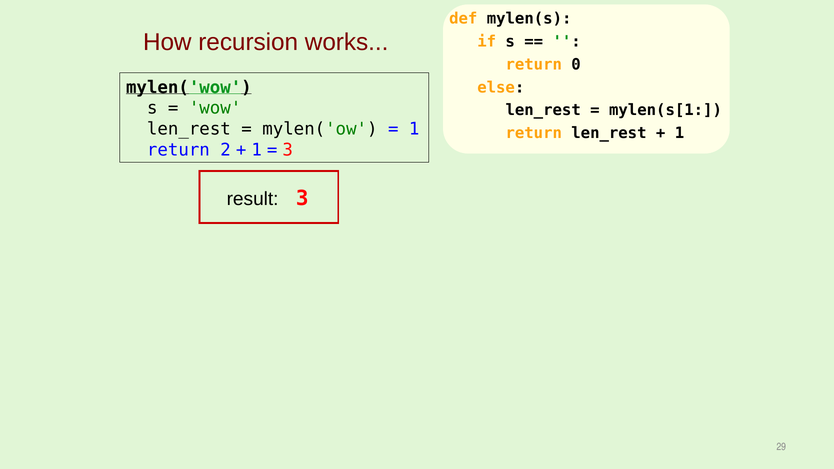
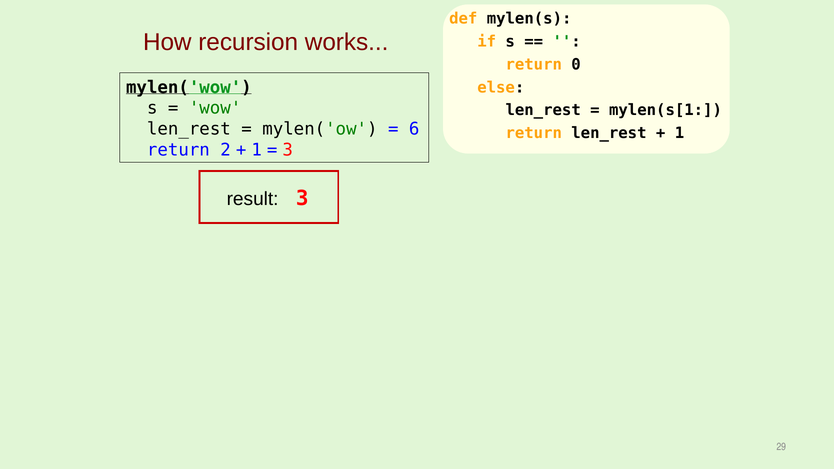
1: 1 -> 6 (414, 129)
